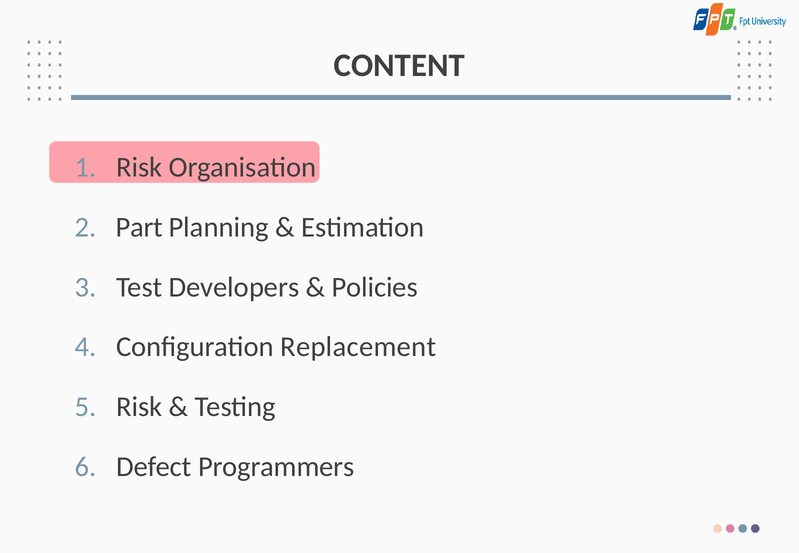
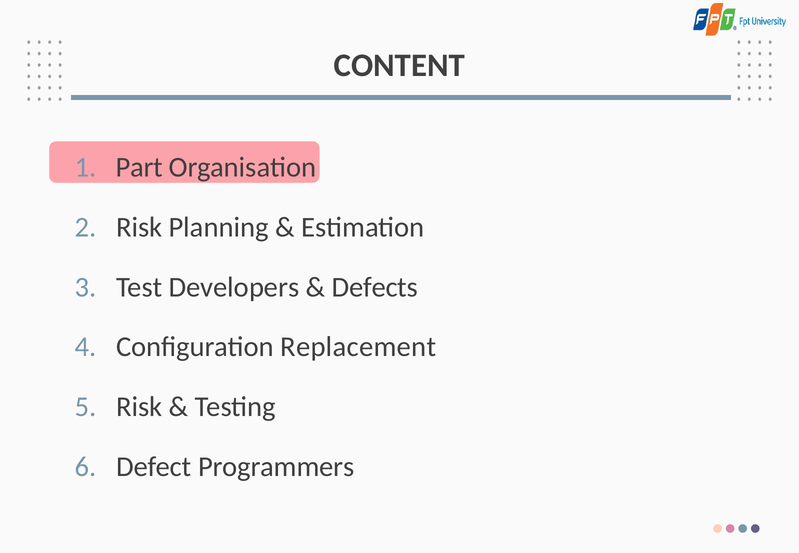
Risk: Risk -> Part (139, 167)
Part: Part -> Risk (139, 227)
Policies: Policies -> Defects (375, 287)
